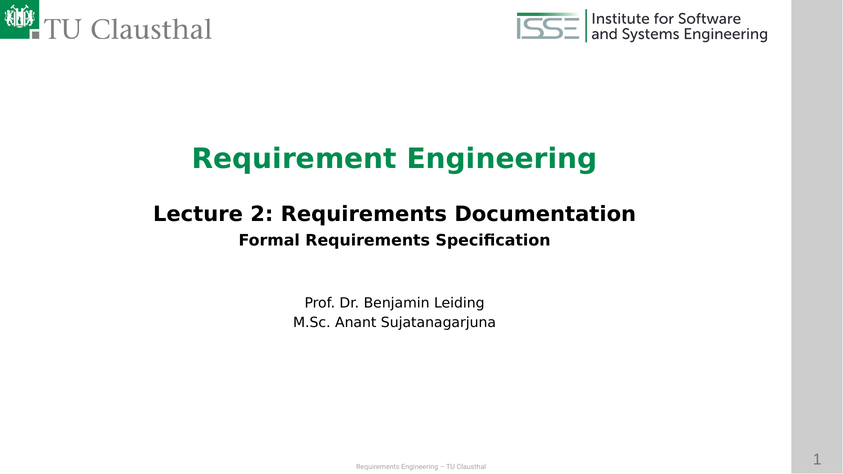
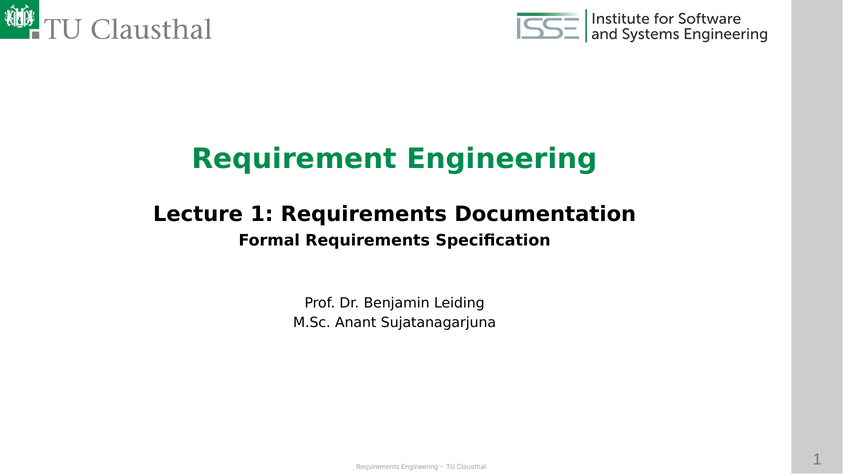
Lecture 2: 2 -> 1 (262, 214)
